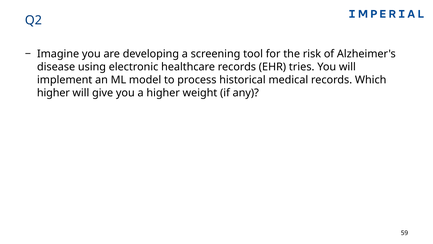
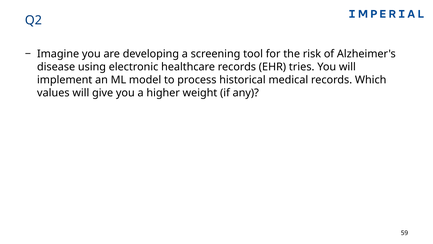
higher: higher -> values (53, 93)
